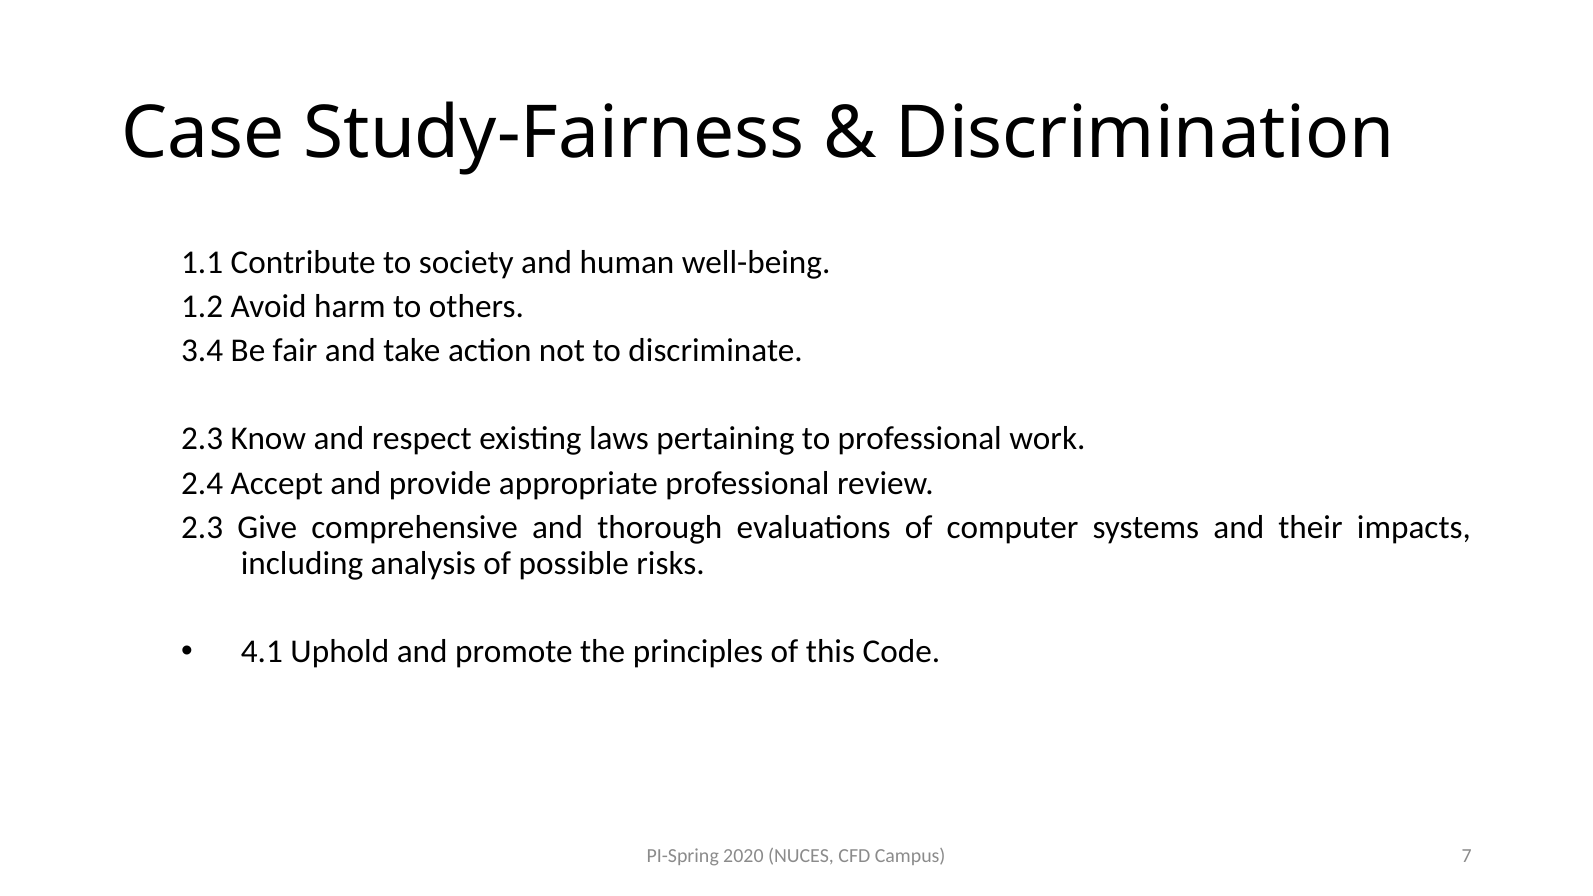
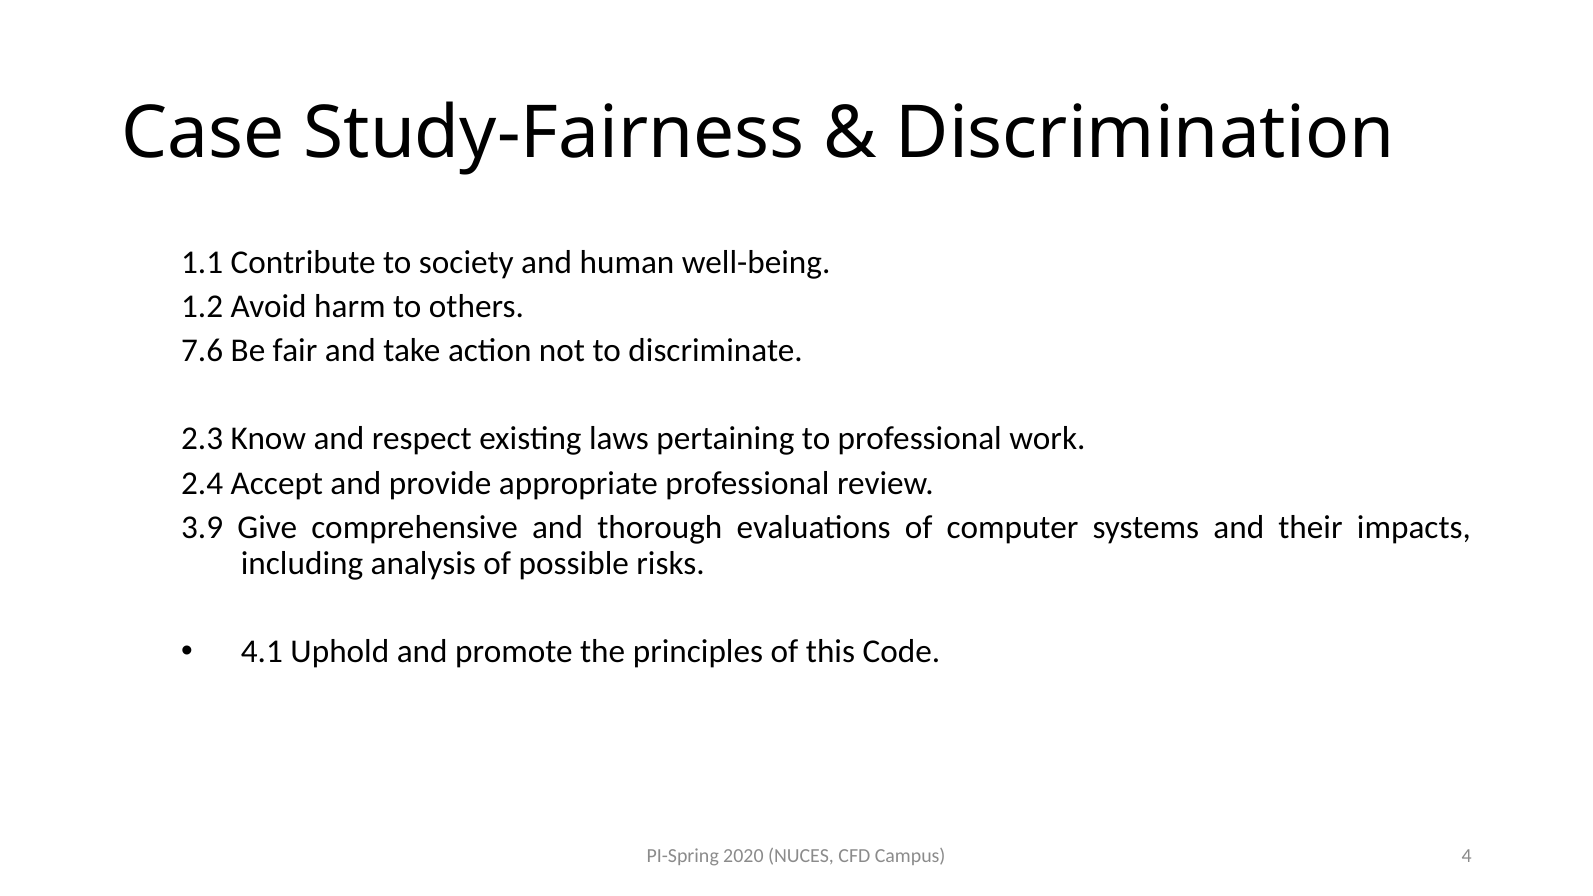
3.4: 3.4 -> 7.6 (202, 351)
2.3: 2.3 -> 3.9 (202, 527)
7: 7 -> 4 (1467, 856)
